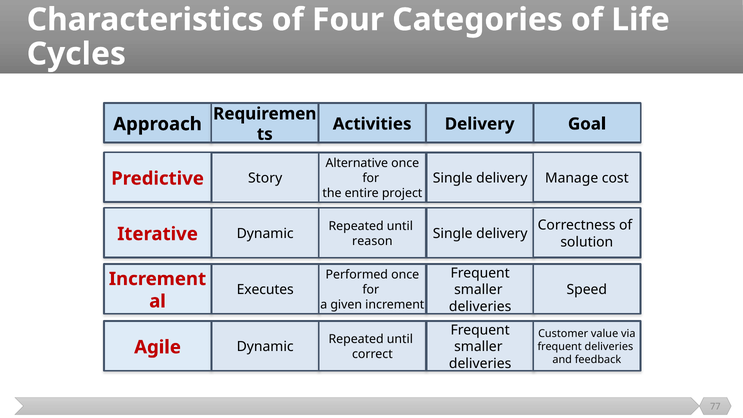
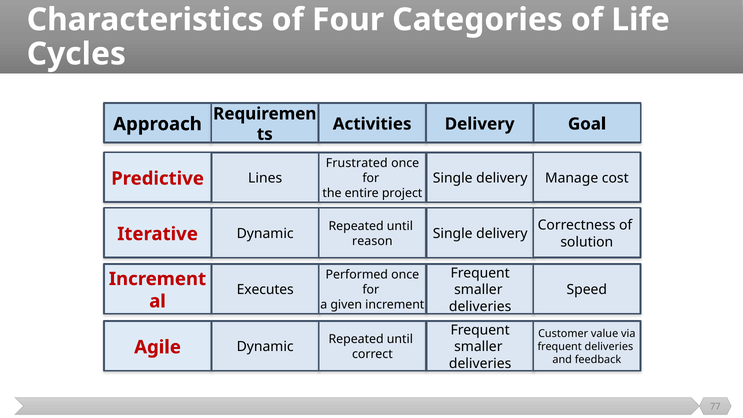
Alternative: Alternative -> Frustrated (357, 163)
Story: Story -> Lines (265, 178)
